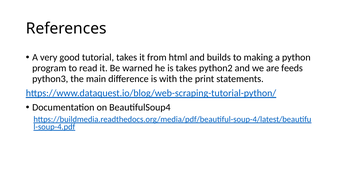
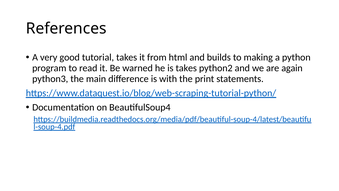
feeds: feeds -> again (292, 68)
